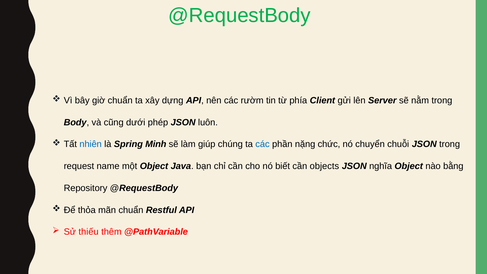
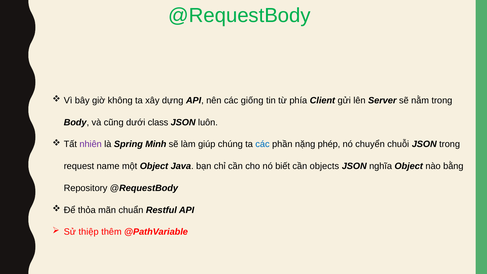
giờ chuẩn: chuẩn -> không (120, 100)
rườm: rườm -> giống (252, 100)
phép: phép -> class (158, 122)
nhiên colour: blue -> purple (91, 144)
chức: chức -> phép (329, 144)
thiếu: thiếu -> thiệp (89, 232)
